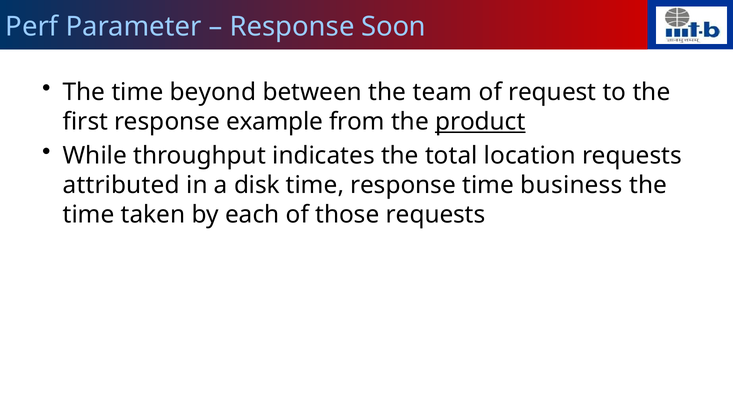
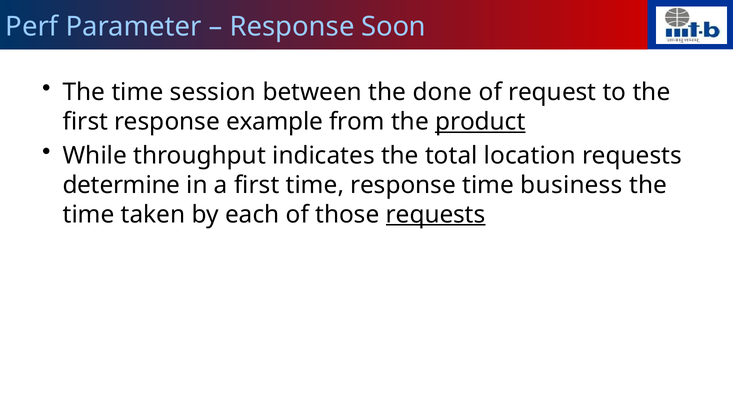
beyond: beyond -> session (213, 92)
team: team -> done (442, 92)
attributed: attributed -> determine (121, 185)
a disk: disk -> first (257, 185)
requests underline: none -> present (436, 215)
